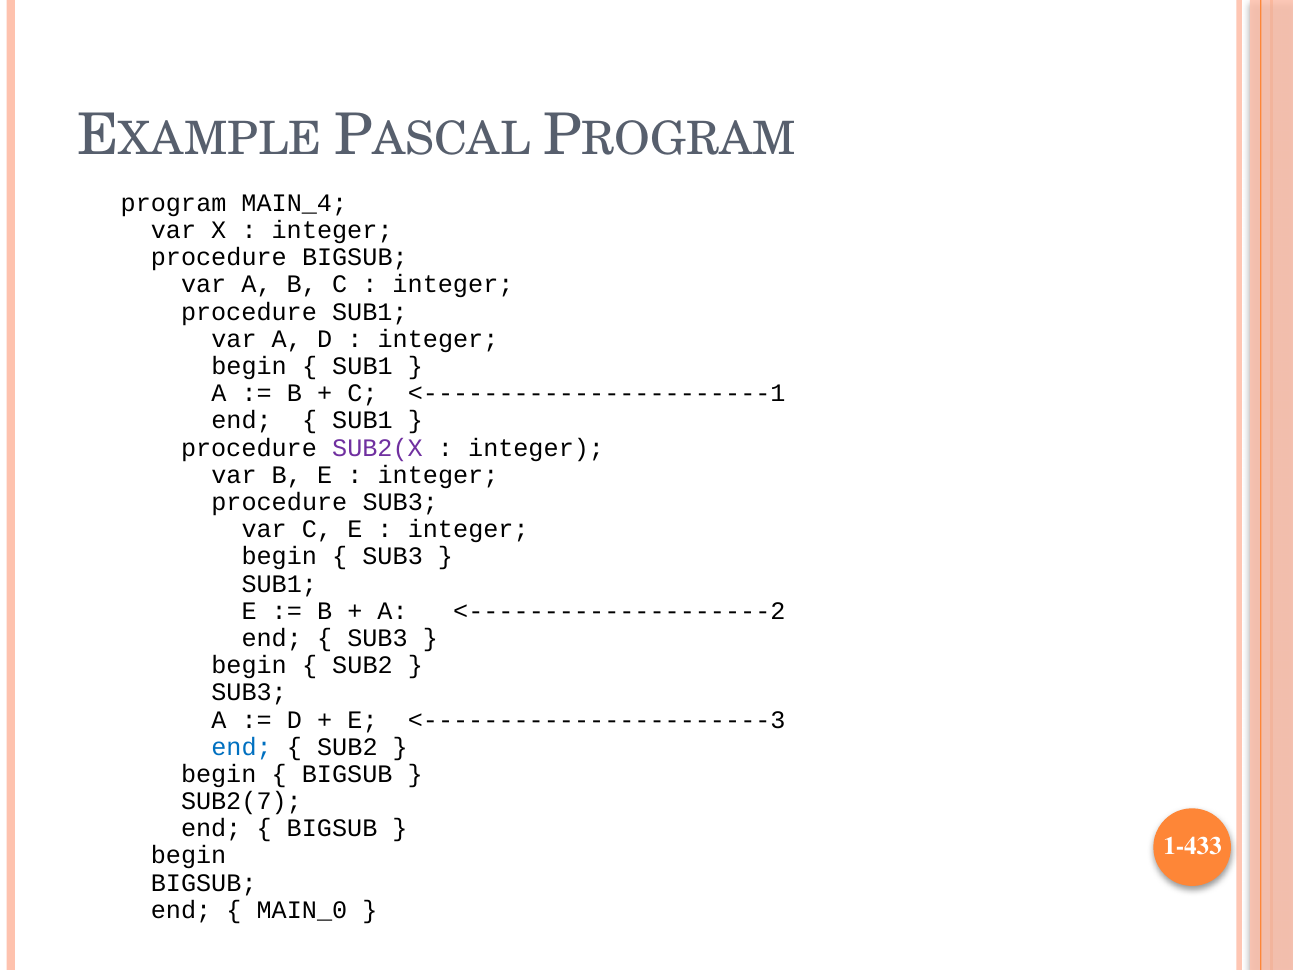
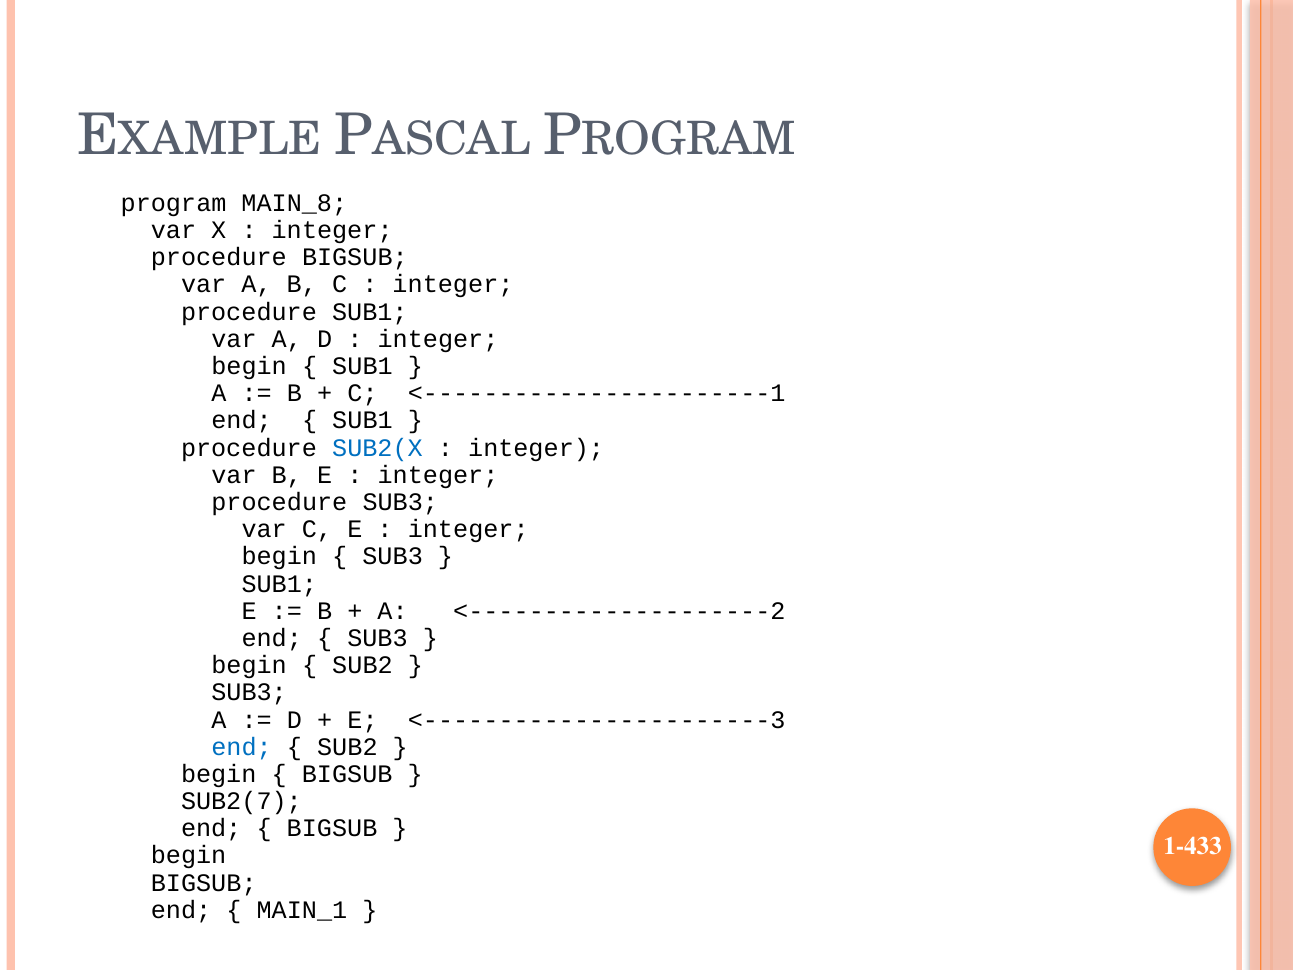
MAIN_4: MAIN_4 -> MAIN_8 (294, 203)
SUB2(X colour: purple -> blue (377, 448)
MAIN_0: MAIN_0 -> MAIN_1 (302, 910)
